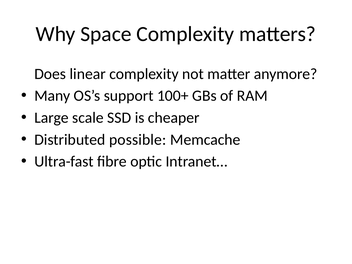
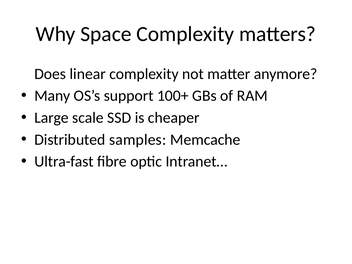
possible: possible -> samples (138, 140)
